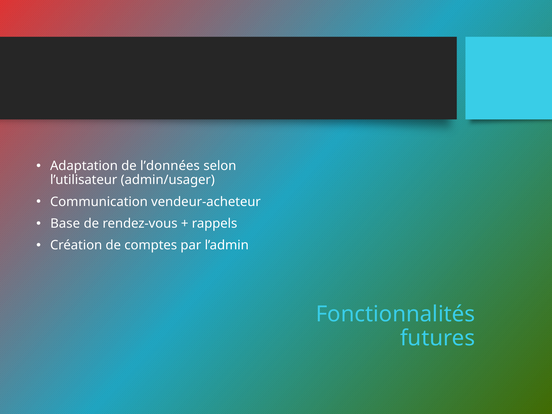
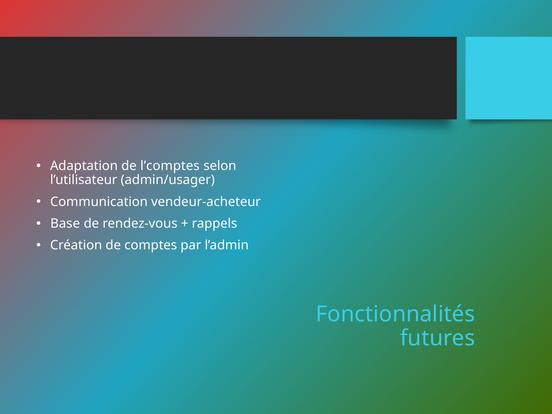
l’données: l’données -> l’comptes (170, 166)
